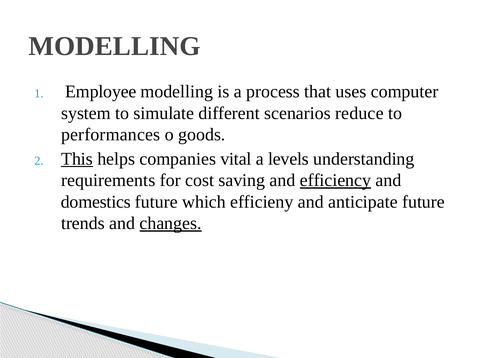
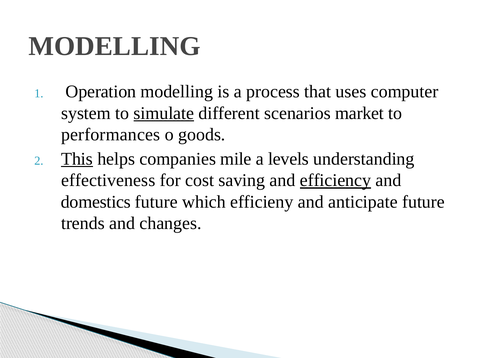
Employee: Employee -> Operation (101, 92)
simulate underline: none -> present (164, 113)
reduce: reduce -> market (360, 113)
vital: vital -> mile (236, 159)
requirements: requirements -> effectiveness (108, 180)
changes underline: present -> none (171, 223)
